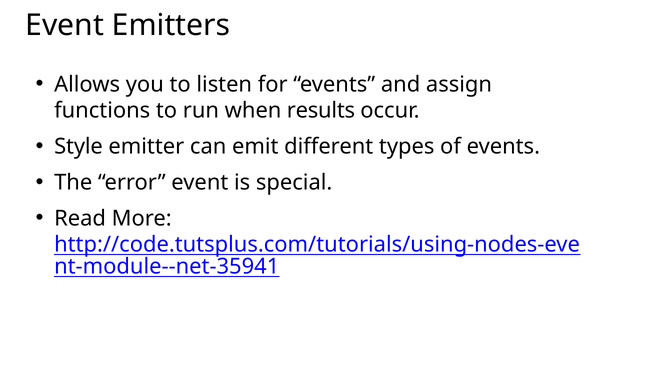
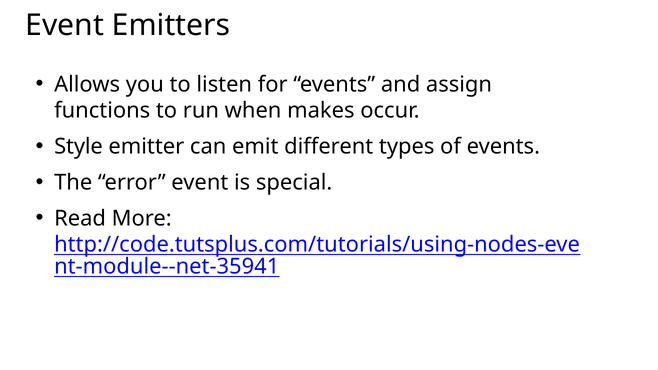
results: results -> makes (321, 111)
